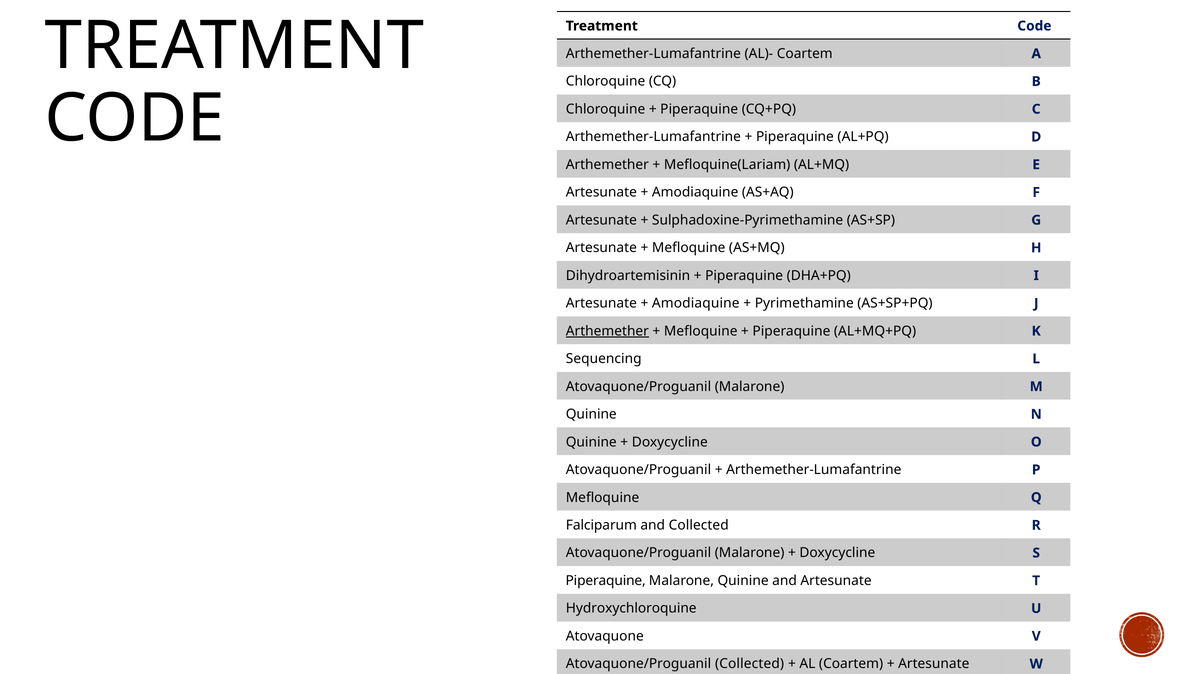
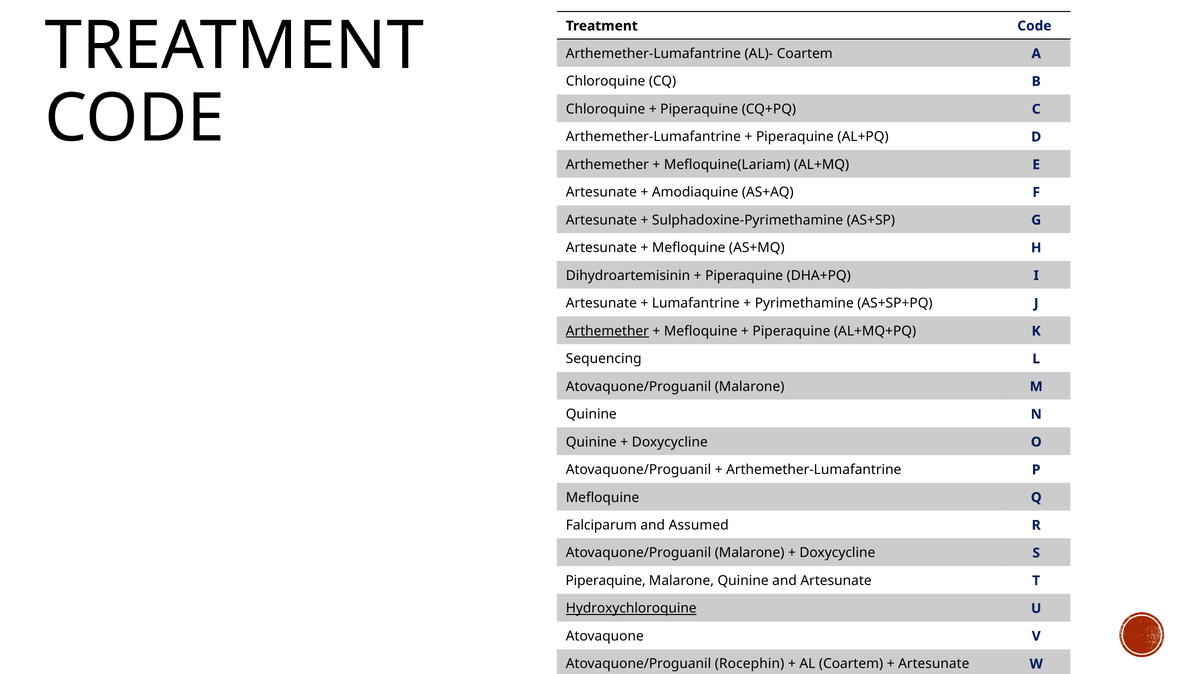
Amodiaquine: Amodiaquine -> Lumafantrine (696, 303)
and Collected: Collected -> Assumed (699, 525)
Hydroxychloroquine underline: none -> present (631, 608)
Atovaquone/Proguanil Collected: Collected -> Rocephin (750, 663)
